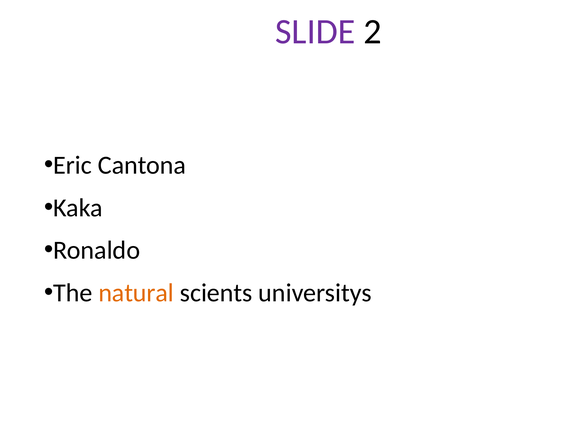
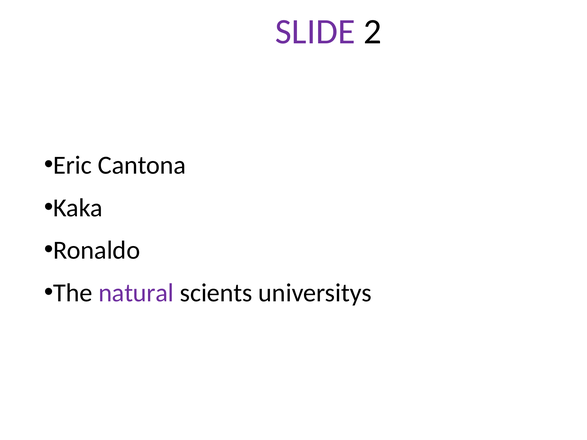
natural colour: orange -> purple (136, 293)
